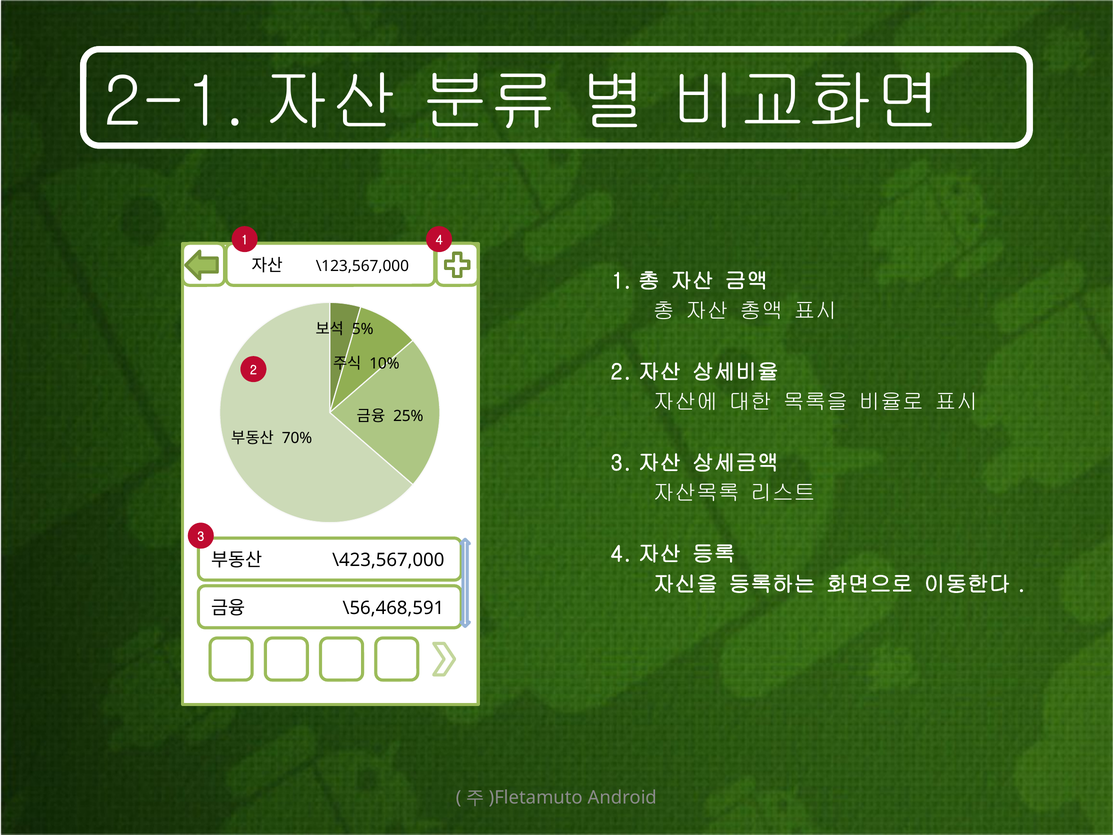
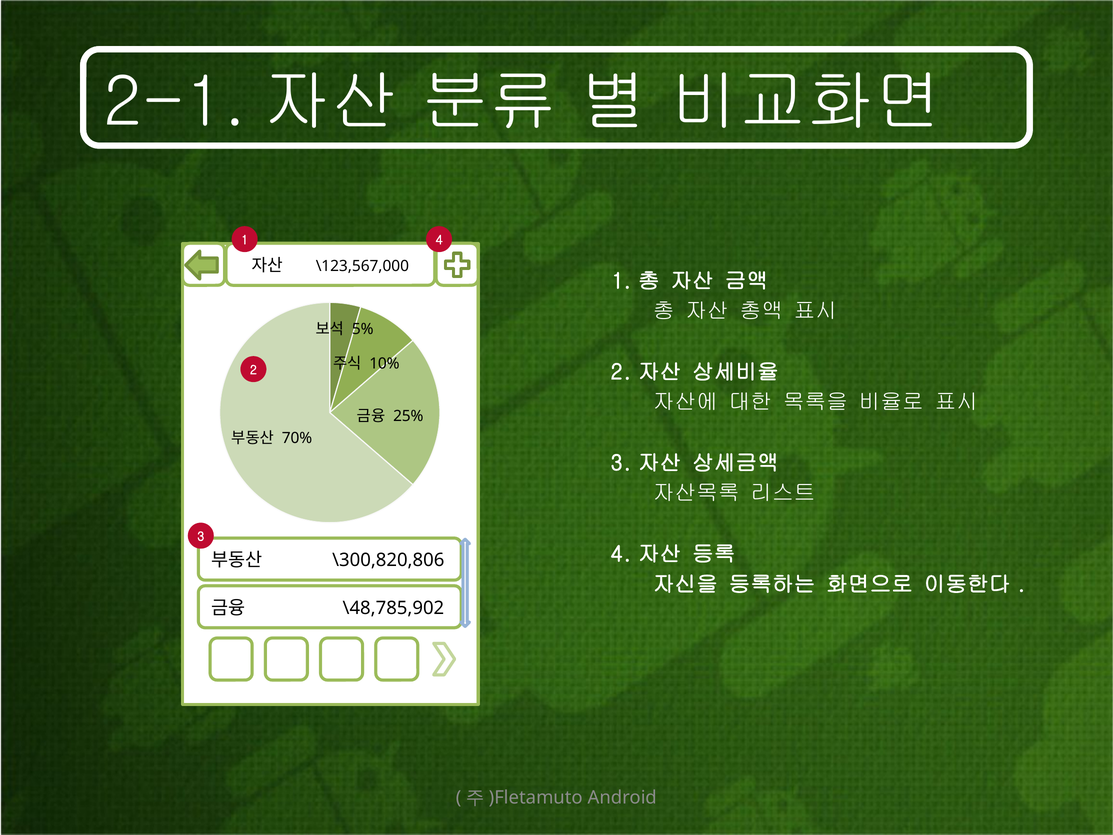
\423,567,000: \423,567,000 -> \300,820,806 (388, 560)
\56,468,591: \56,468,591 -> \48,785,902 (393, 608)
